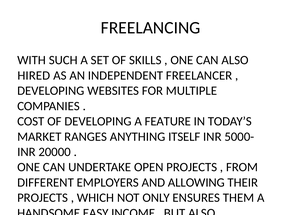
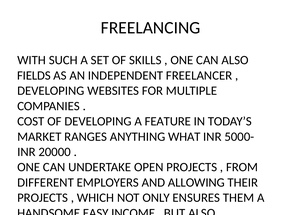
HIRED: HIRED -> FIELDS (34, 76)
ITSELF: ITSELF -> WHAT (184, 137)
